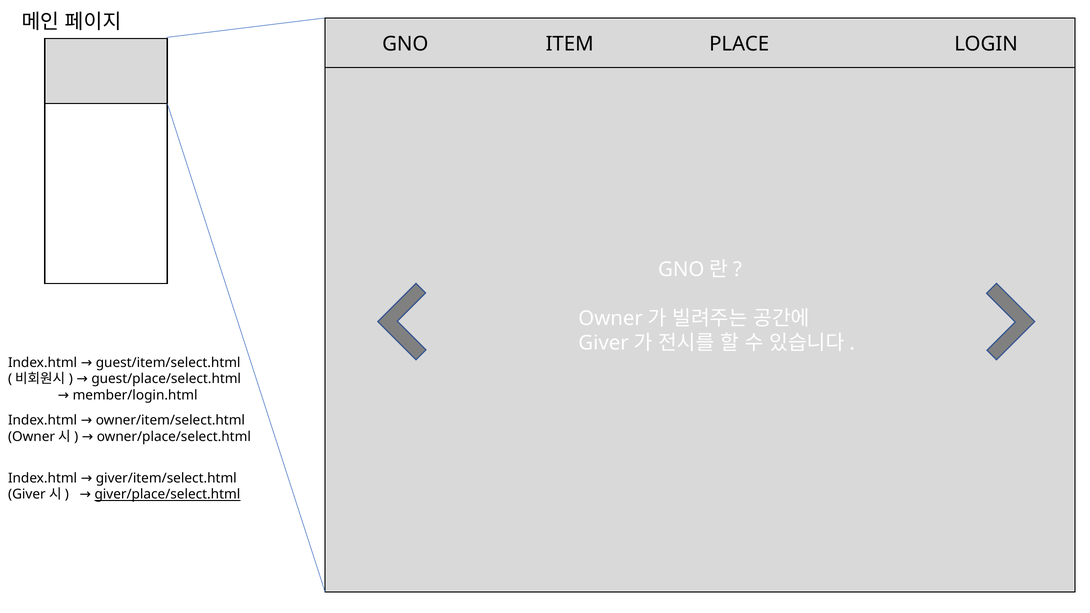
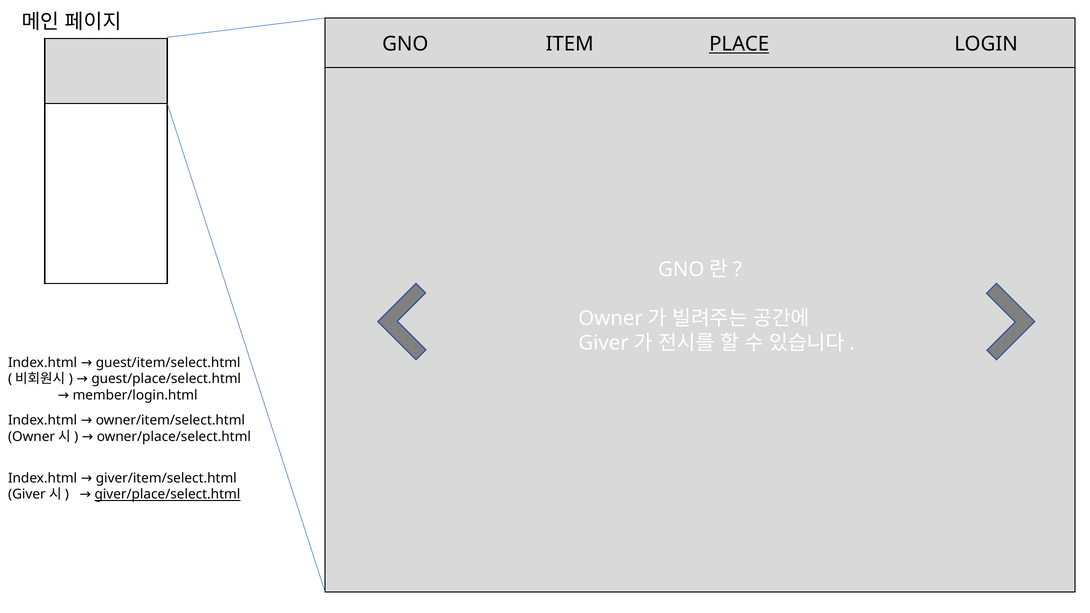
PLACE underline: none -> present (739, 44)
